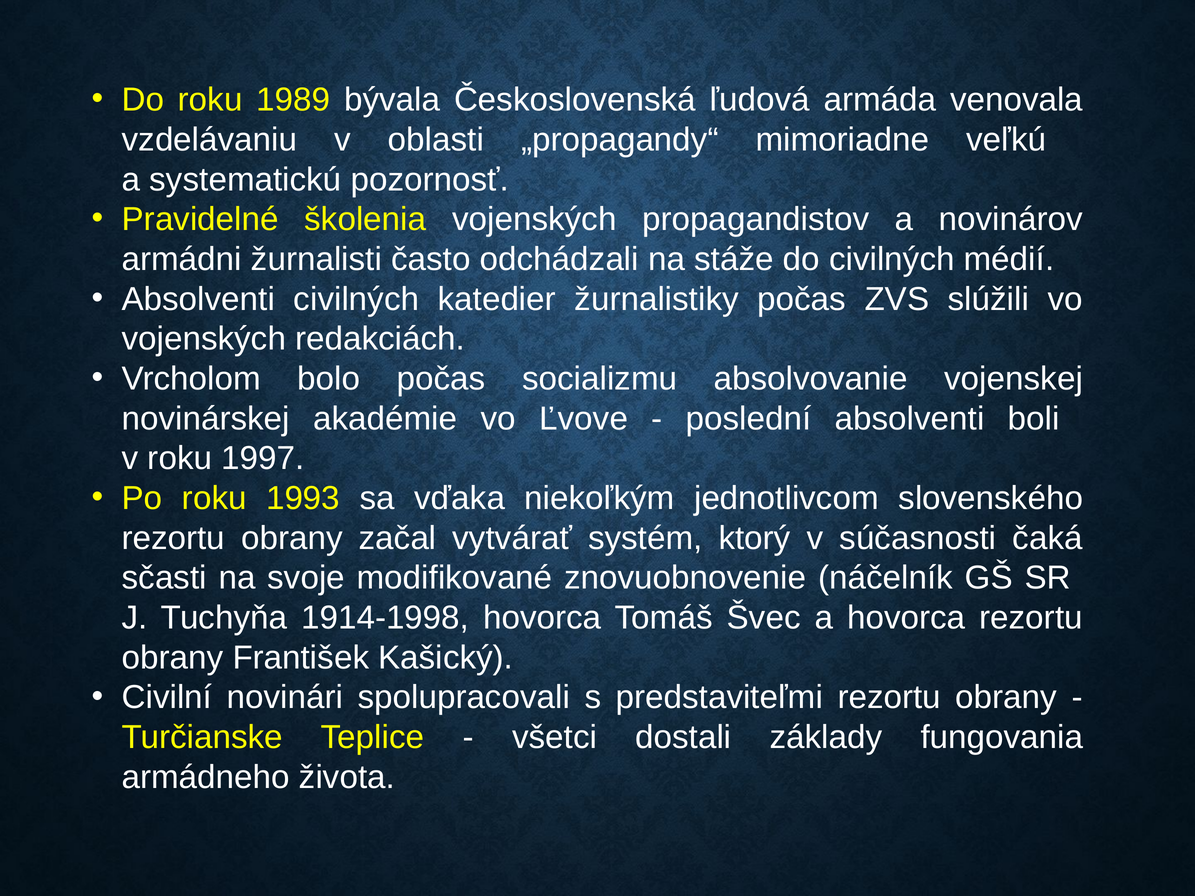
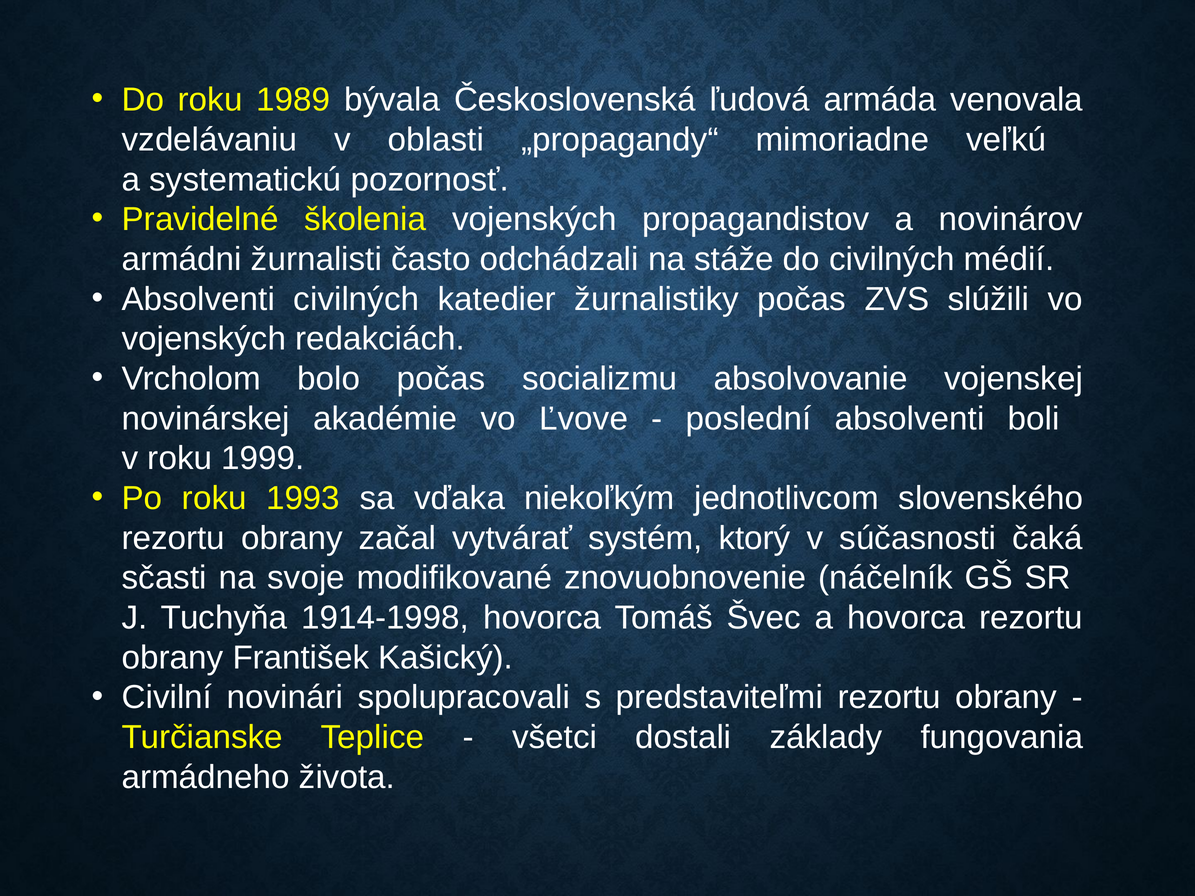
1997: 1997 -> 1999 (263, 459)
